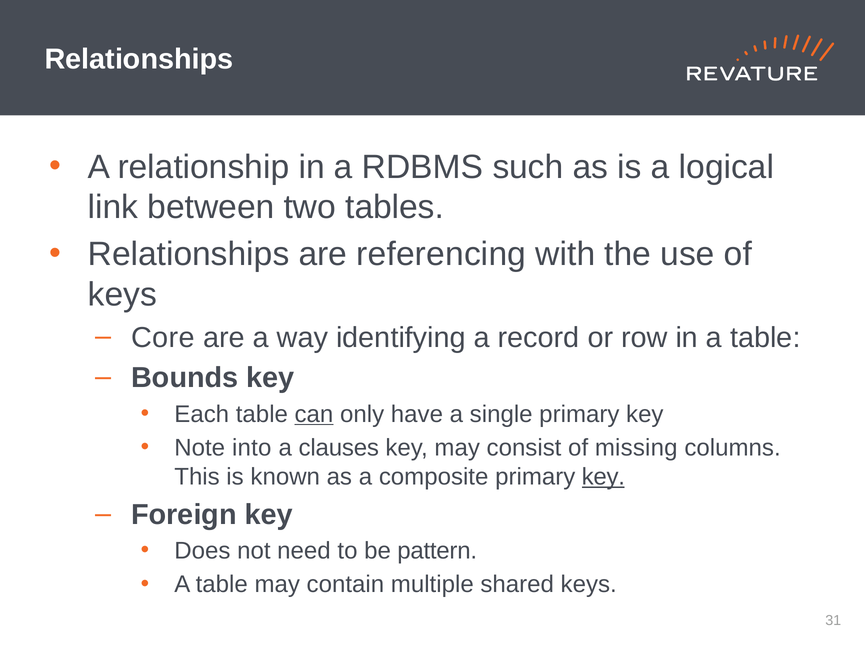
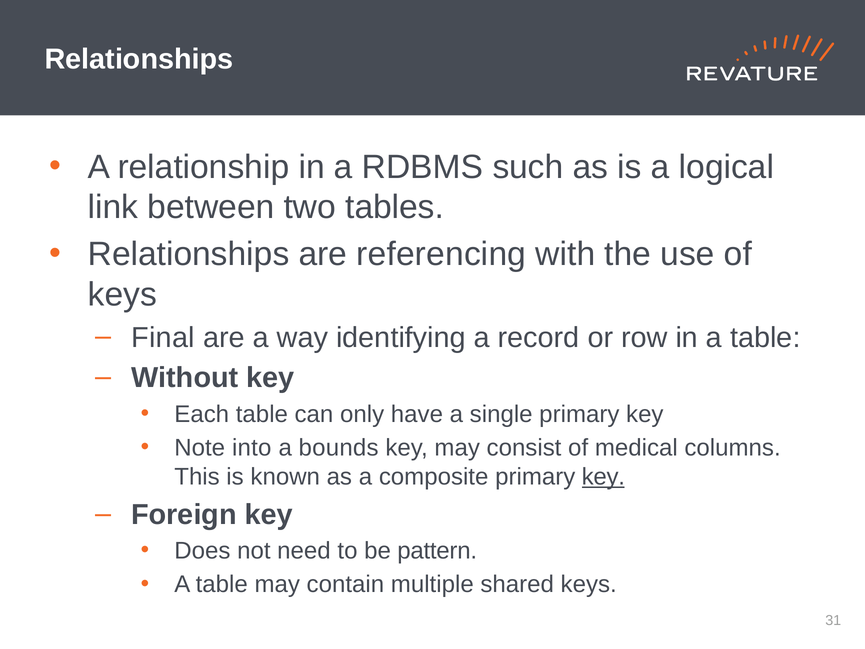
Core: Core -> Final (163, 337)
Bounds: Bounds -> Without (185, 378)
can underline: present -> none (314, 414)
clauses: clauses -> bounds (339, 448)
missing: missing -> medical (636, 448)
